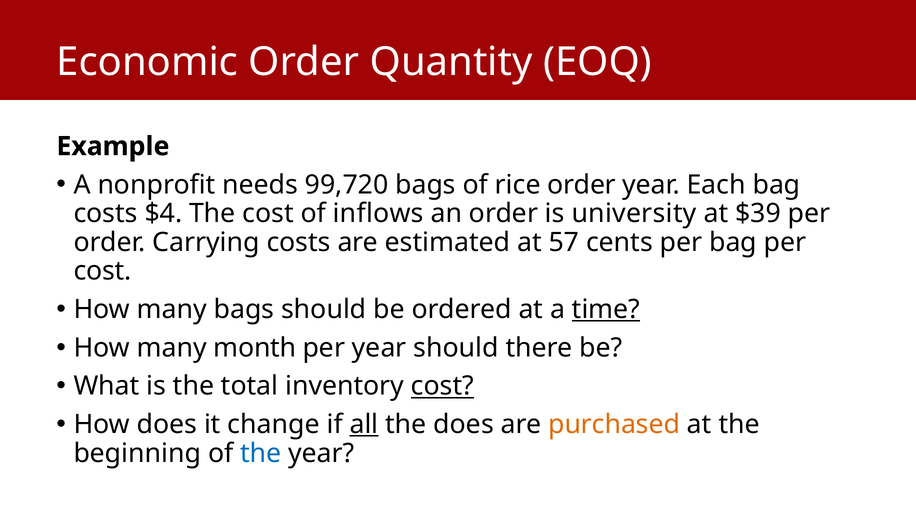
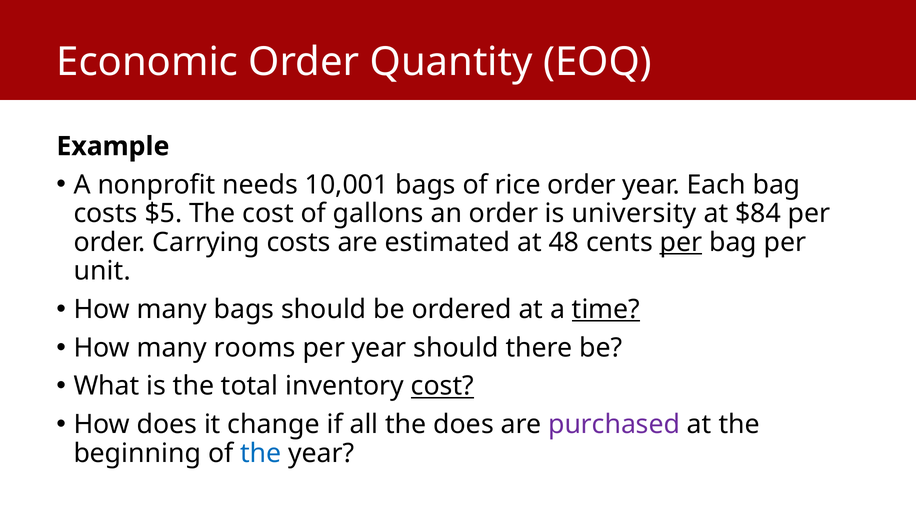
99,720: 99,720 -> 10,001 (347, 185)
$4: $4 -> $5 (163, 214)
inflows: inflows -> gallons (378, 214)
$39: $39 -> $84 (758, 214)
57: 57 -> 48 (564, 242)
per underline: none -> present (681, 242)
cost: cost -> unit (102, 271)
month: month -> rooms (255, 348)
all underline: present -> none (364, 425)
purchased colour: orange -> purple (614, 425)
